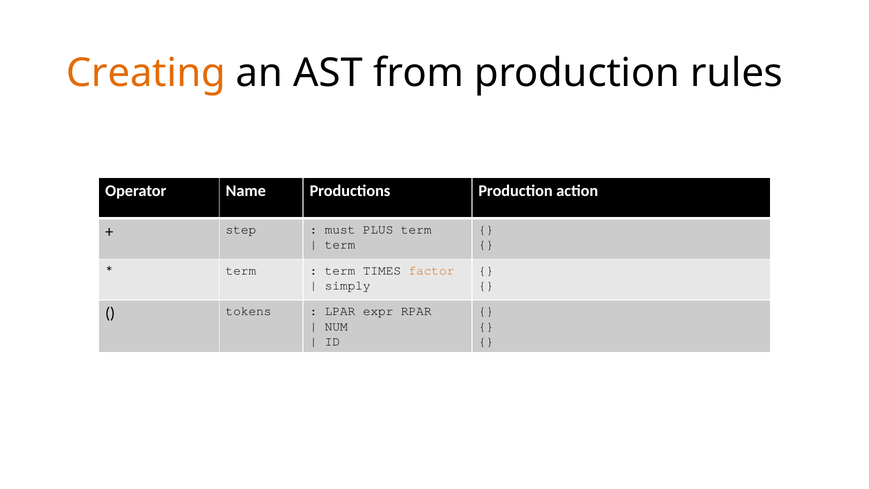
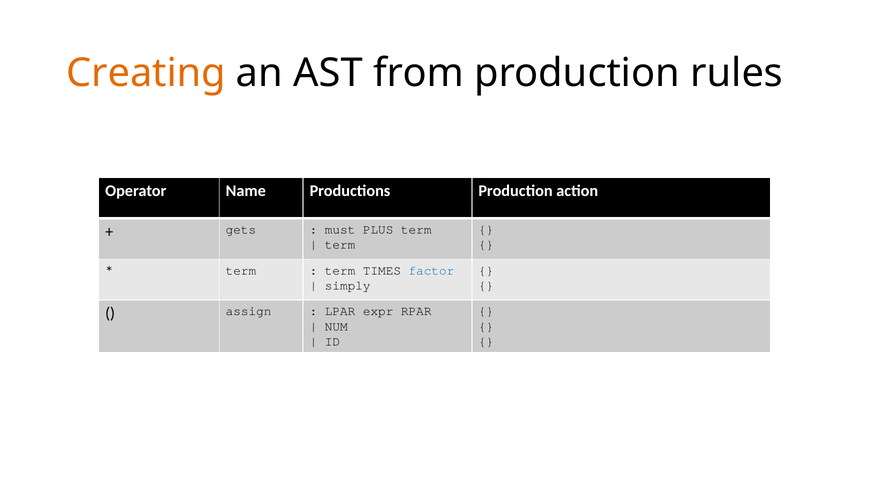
step: step -> gets (241, 229)
factor colour: orange -> blue (431, 270)
tokens: tokens -> assign (249, 311)
